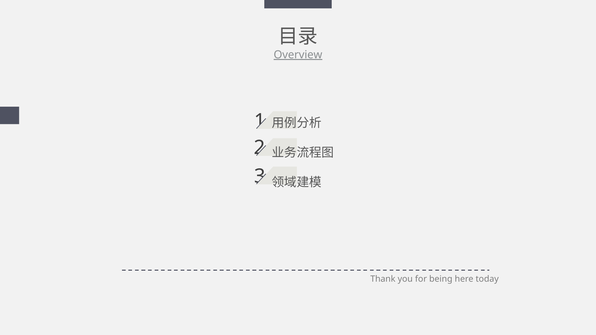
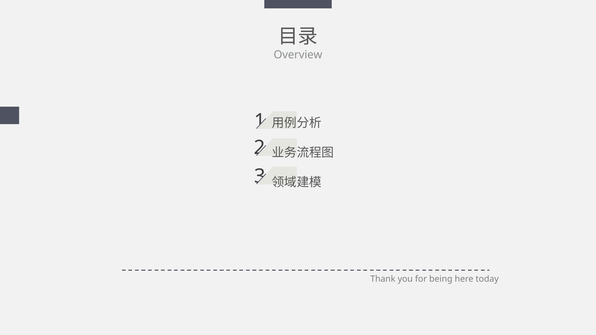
Overview underline: present -> none (298, 55)
